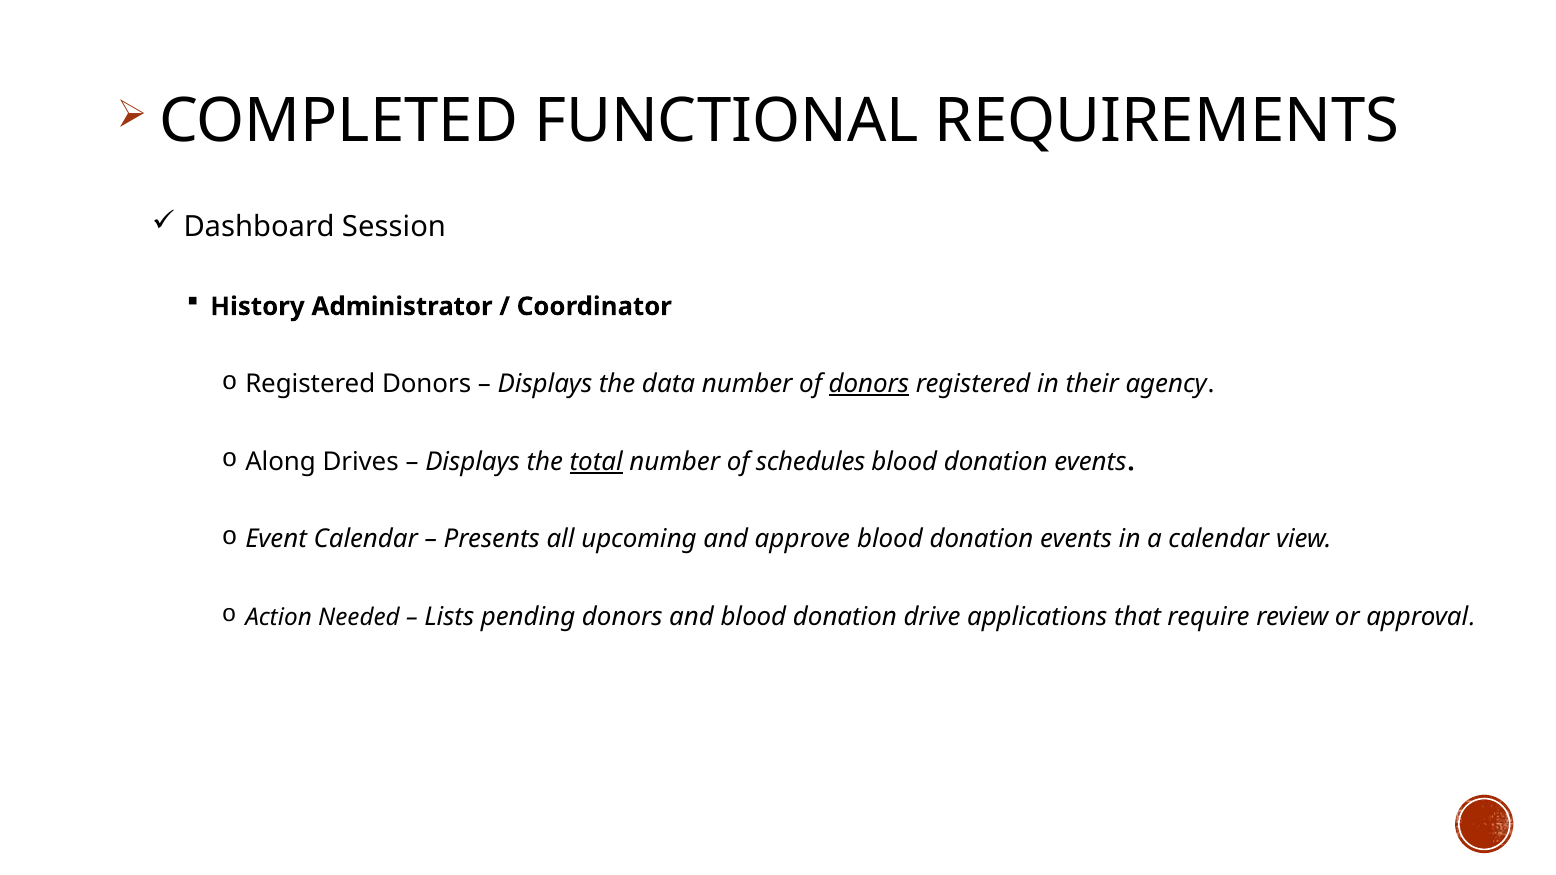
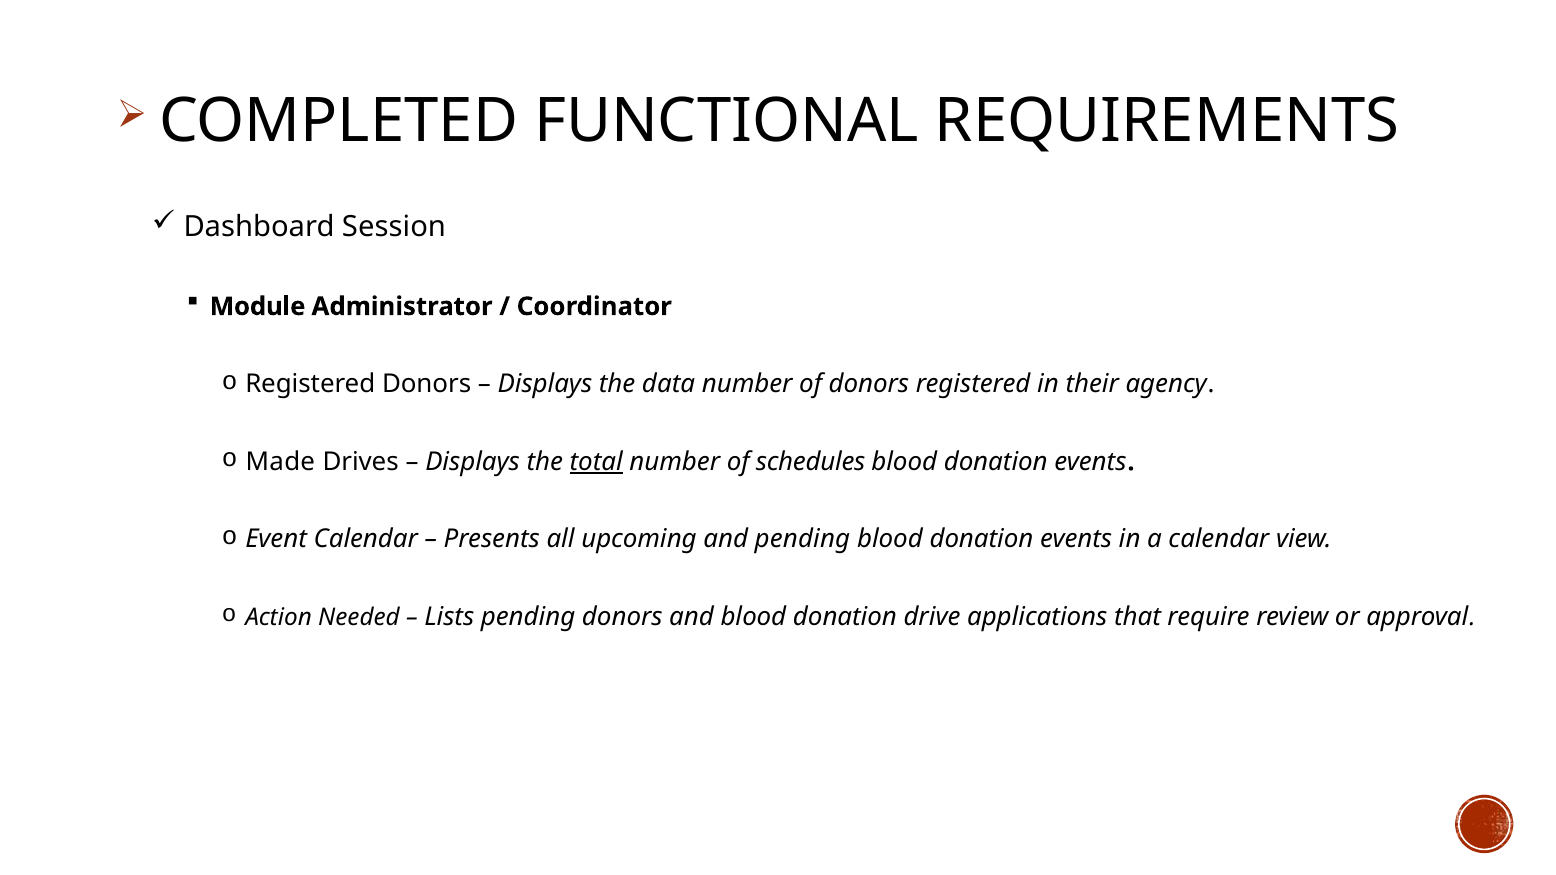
History: History -> Module (258, 307)
donors underline: present -> none (869, 384)
Along: Along -> Made (280, 462)
and approve: approve -> pending (802, 540)
